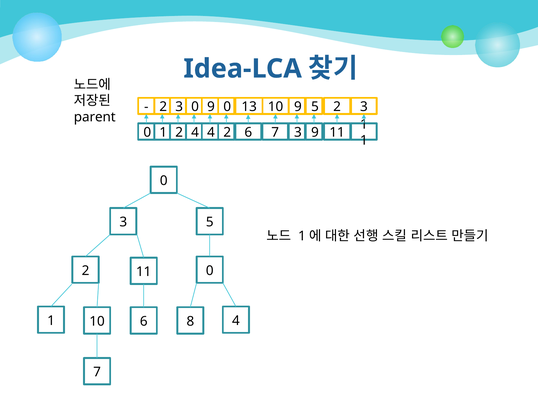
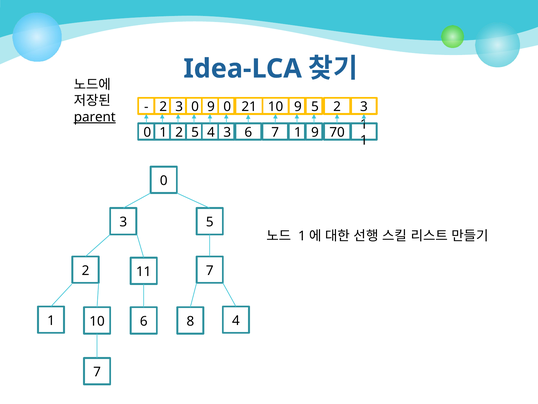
13: 13 -> 21 (249, 107)
parent underline: none -> present (95, 117)
2 4: 4 -> 5 (195, 132)
4 2: 2 -> 3 (227, 132)
6 7 3: 3 -> 1 (298, 132)
9 11: 11 -> 70 (337, 132)
11 0: 0 -> 7 (210, 270)
